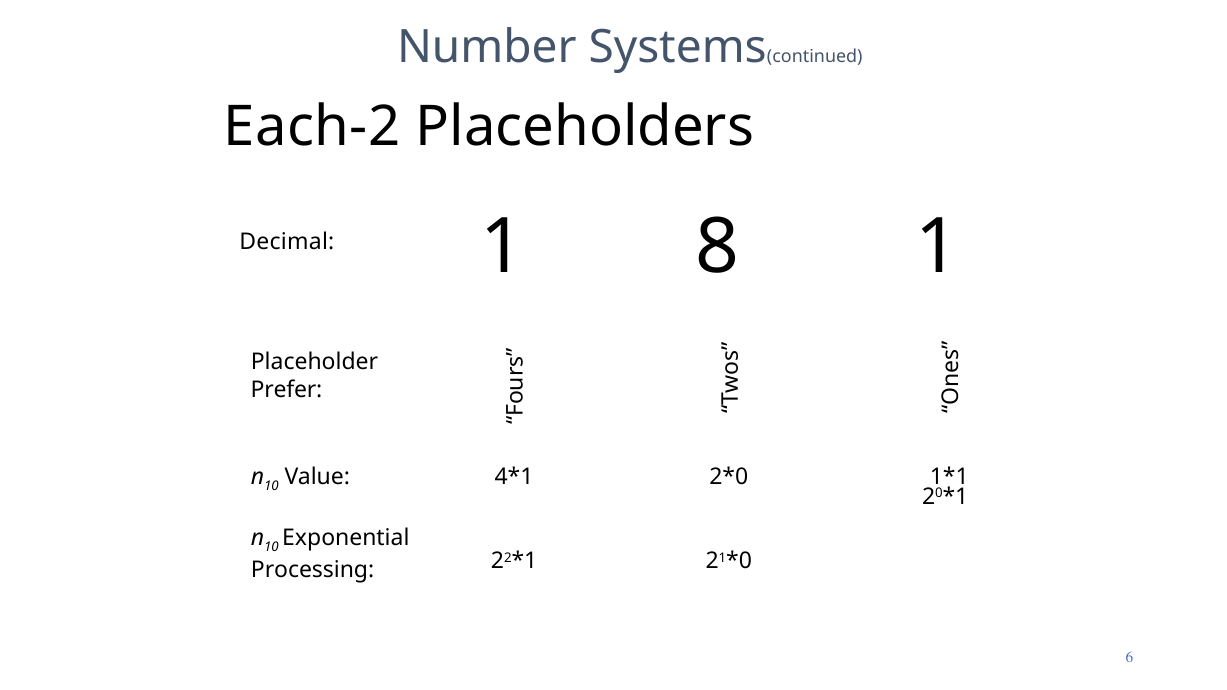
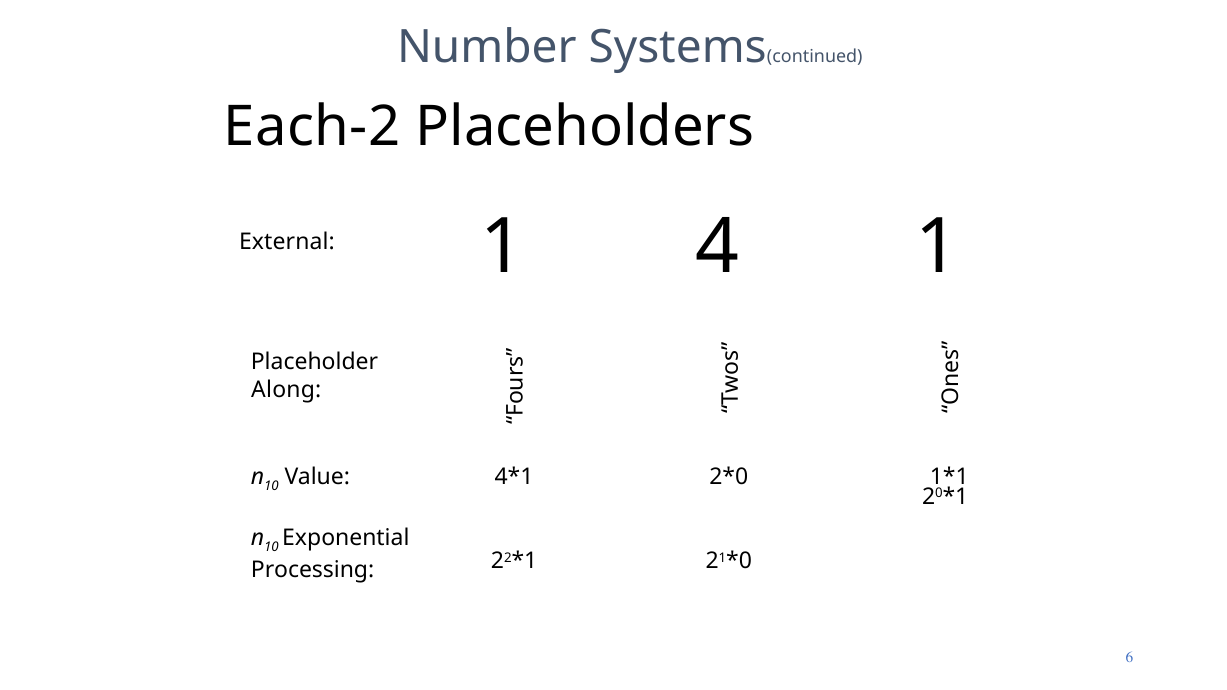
8: 8 -> 4 (717, 248)
Decimal: Decimal -> External (287, 242)
Prefer: Prefer -> Along (286, 390)
